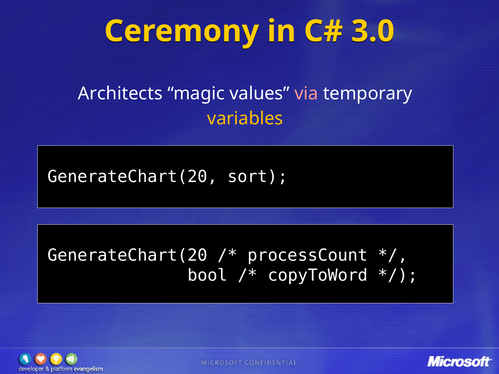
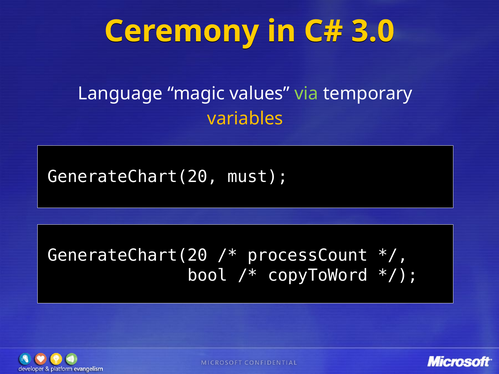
Architects: Architects -> Language (120, 94)
via colour: pink -> light green (306, 94)
sort: sort -> must (258, 177)
